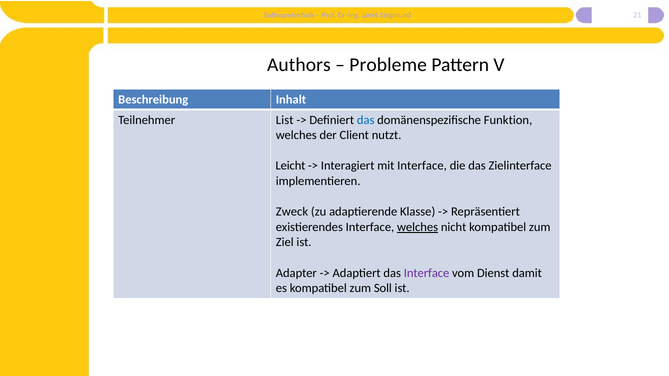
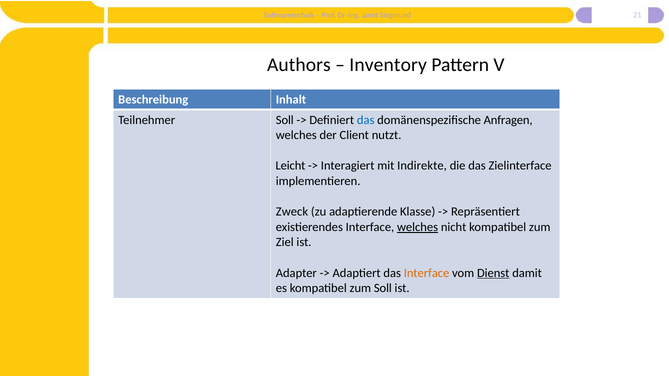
Probleme: Probleme -> Inventory (388, 65)
Teilnehmer List: List -> Soll (285, 120)
Funktion: Funktion -> Anfragen (508, 120)
mit Interface: Interface -> Indirekte (422, 166)
Interface colour: purple -> orange (427, 273)
Dienst underline: none -> present (493, 273)
